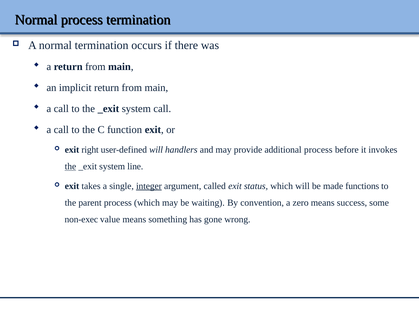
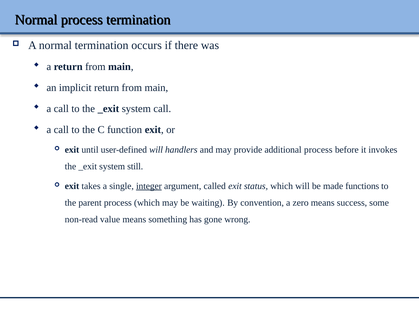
right: right -> until (90, 150)
the underline: present -> none (70, 167)
line: line -> still (135, 167)
non-exec: non-exec -> non-read (81, 220)
